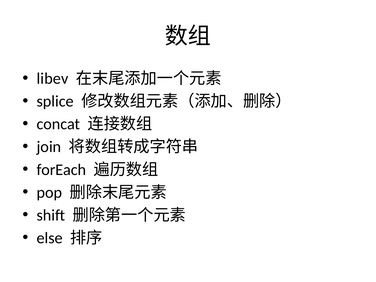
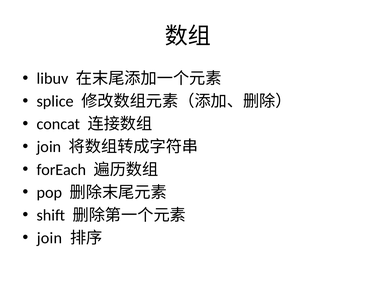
libev: libev -> libuv (53, 79)
else: else -> join (50, 238)
